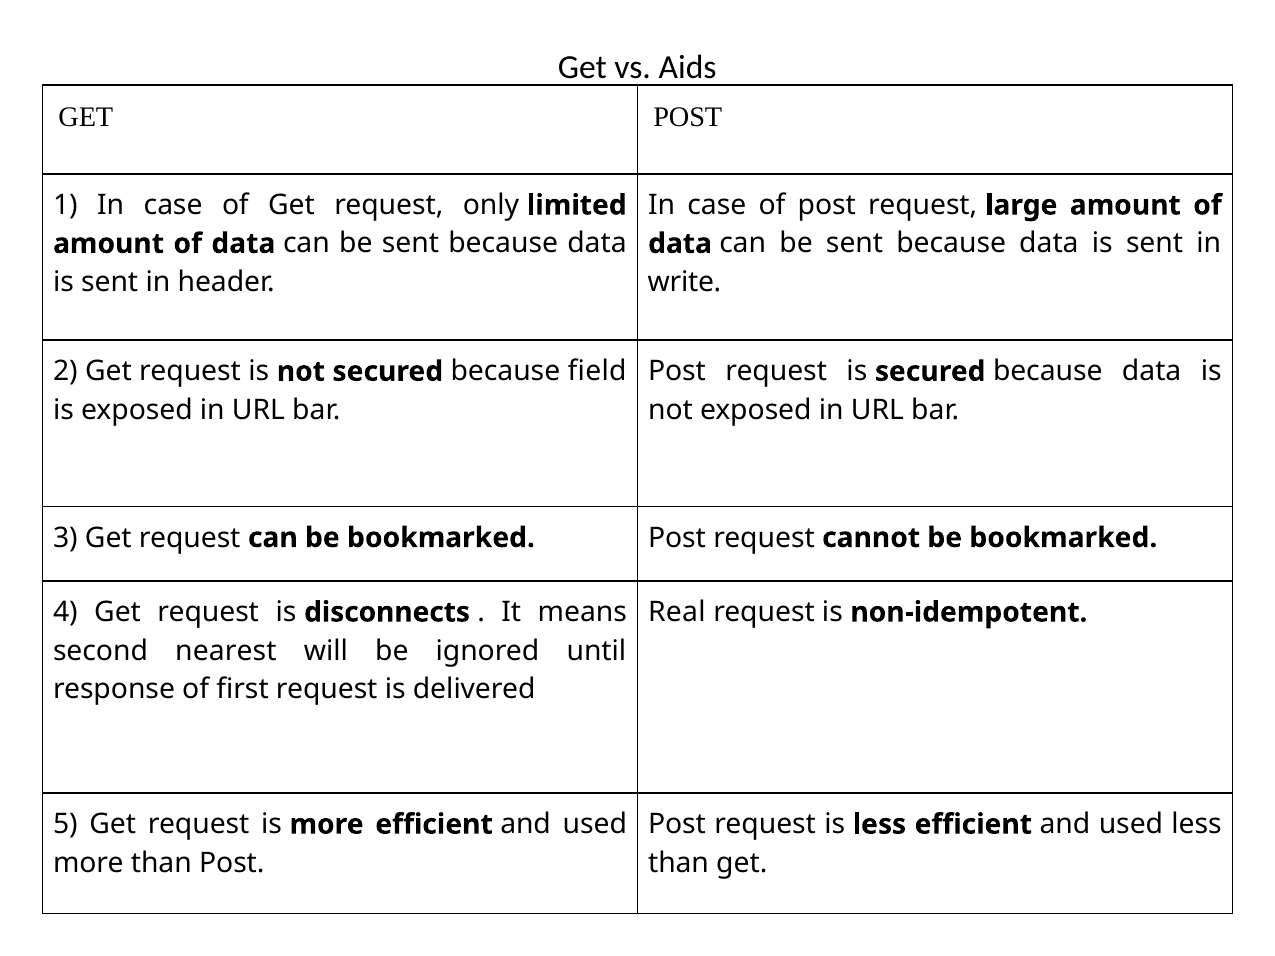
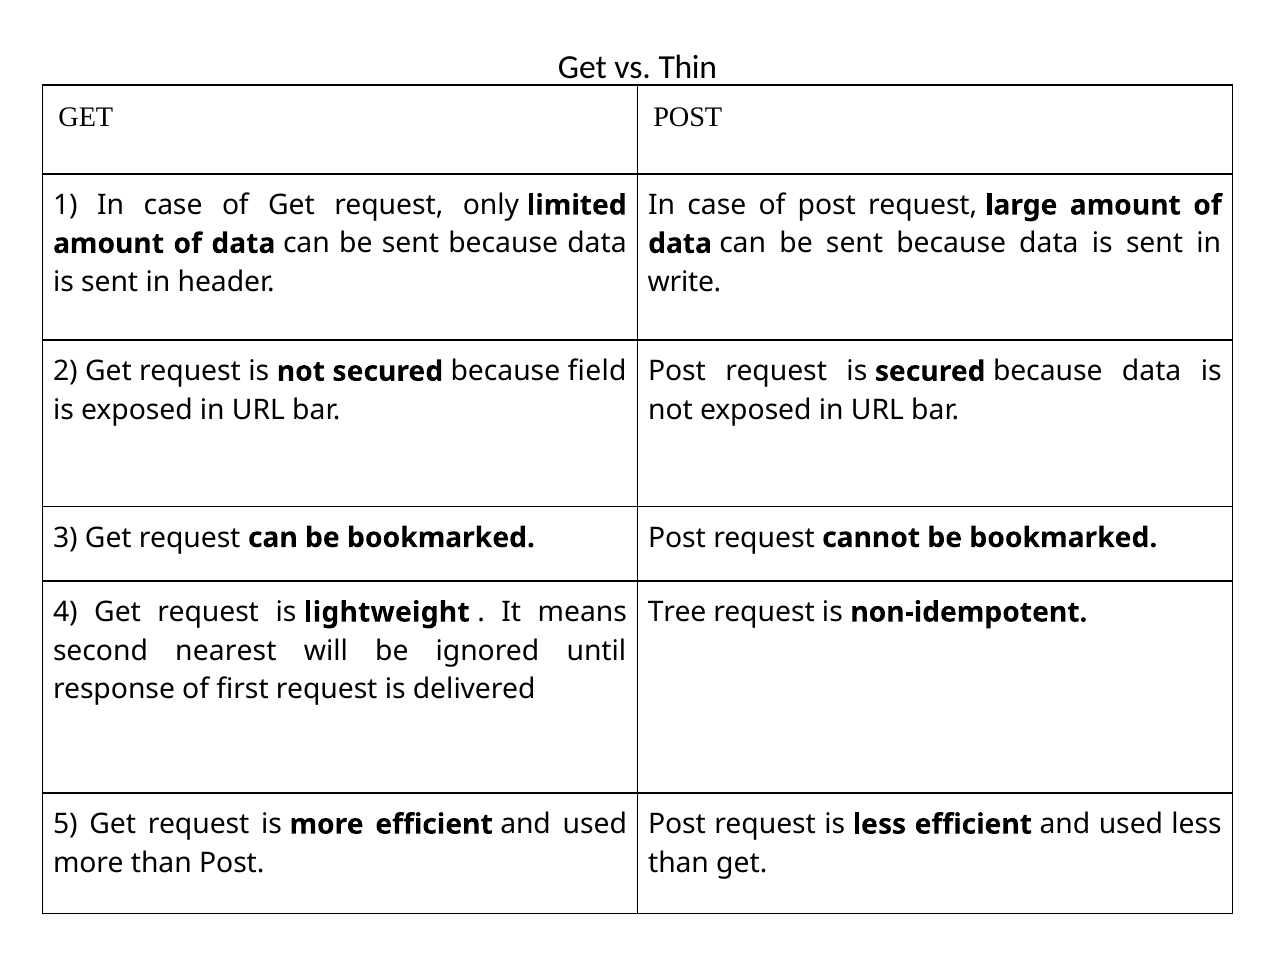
Aids: Aids -> Thin (688, 67)
disconnects: disconnects -> lightweight (387, 612)
Real: Real -> Tree (677, 612)
